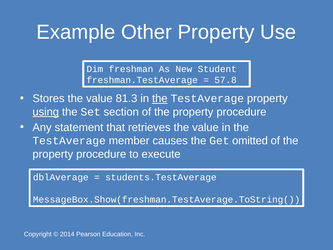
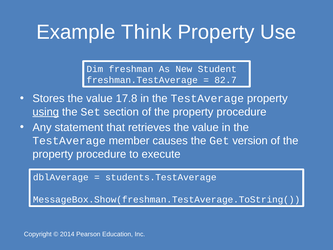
Other: Other -> Think (146, 32)
57.8: 57.8 -> 82.7 (226, 80)
81.3: 81.3 -> 17.8 (127, 98)
the underline: present -> none (160, 98)
omitted: omitted -> version (250, 141)
